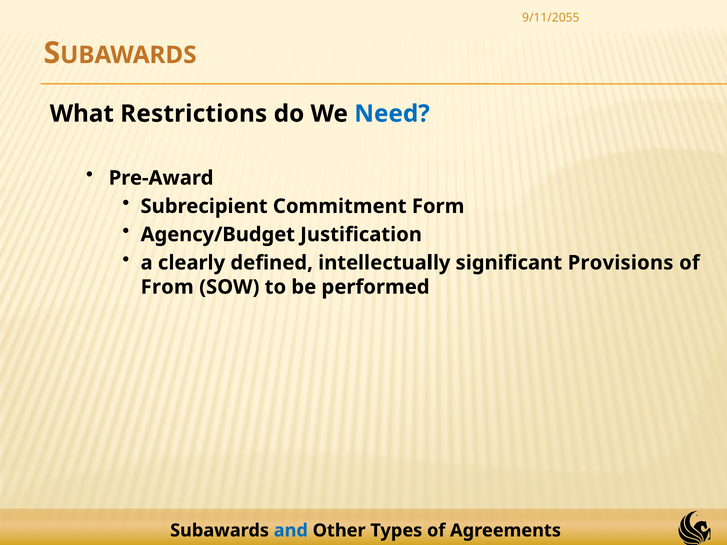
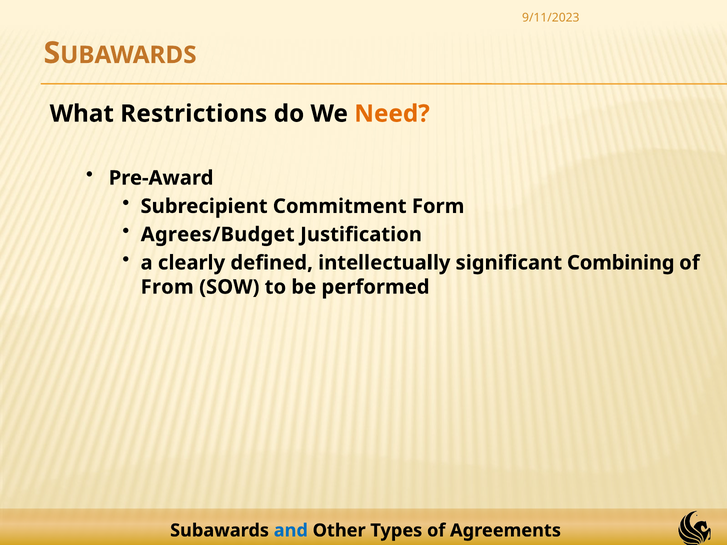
9/11/2055: 9/11/2055 -> 9/11/2023 (551, 18)
Need colour: blue -> orange (392, 114)
Agency/Budget: Agency/Budget -> Agrees/Budget (218, 235)
Provisions: Provisions -> Combining (621, 263)
